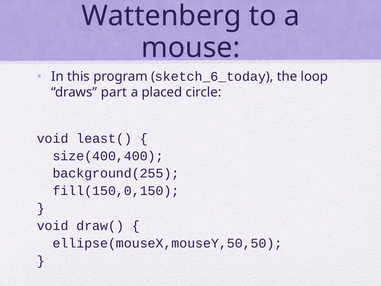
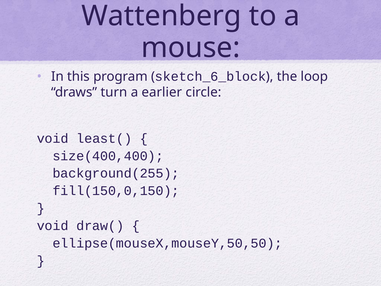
sketch_6_today: sketch_6_today -> sketch_6_block (210, 76)
part: part -> turn (114, 92)
placed: placed -> earlier (162, 92)
